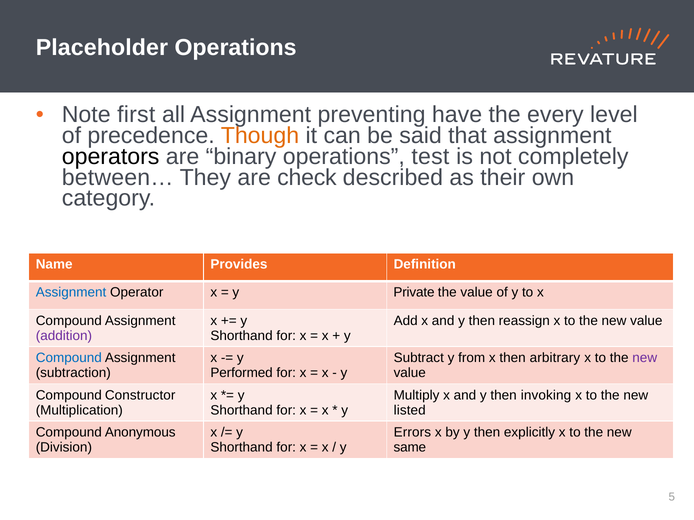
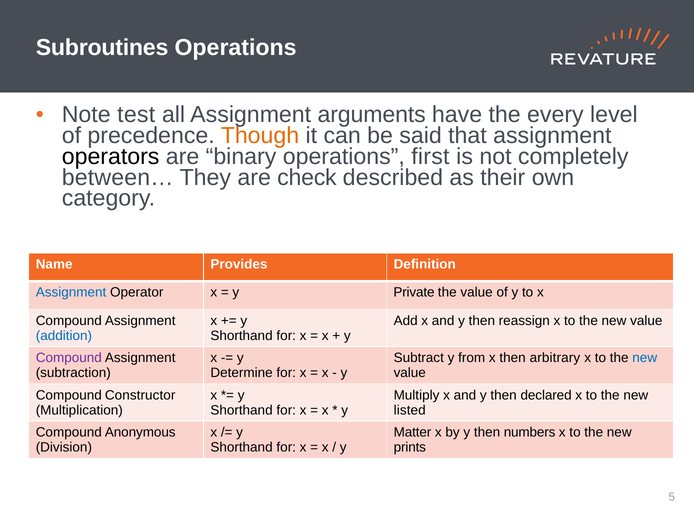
Placeholder: Placeholder -> Subroutines (102, 48)
first: first -> test (136, 115)
preventing: preventing -> arguments (372, 115)
test: test -> first (430, 157)
addition colour: purple -> blue (64, 336)
Compound colour: blue -> purple (69, 358)
new colour: purple -> blue (645, 358)
Performed: Performed -> Determine (242, 373)
invoking: invoking -> declared (546, 395)
Errors: Errors -> Matter (412, 433)
explicitly: explicitly -> numbers (530, 433)
same: same -> prints (410, 448)
